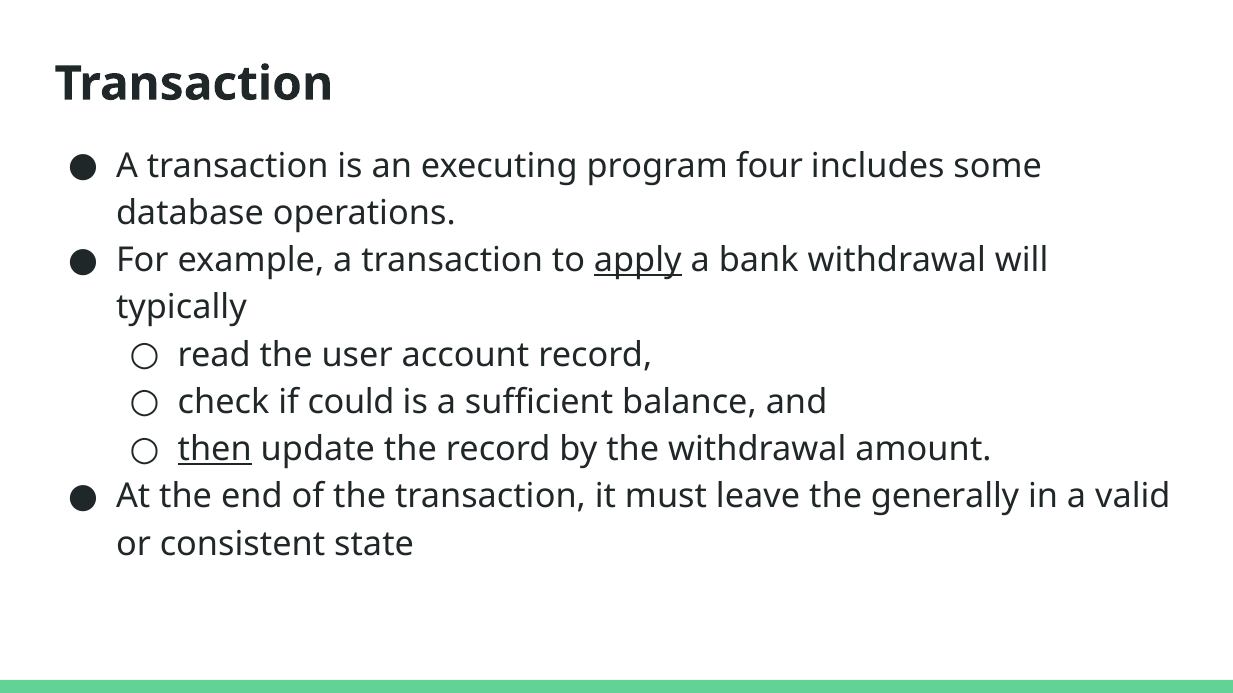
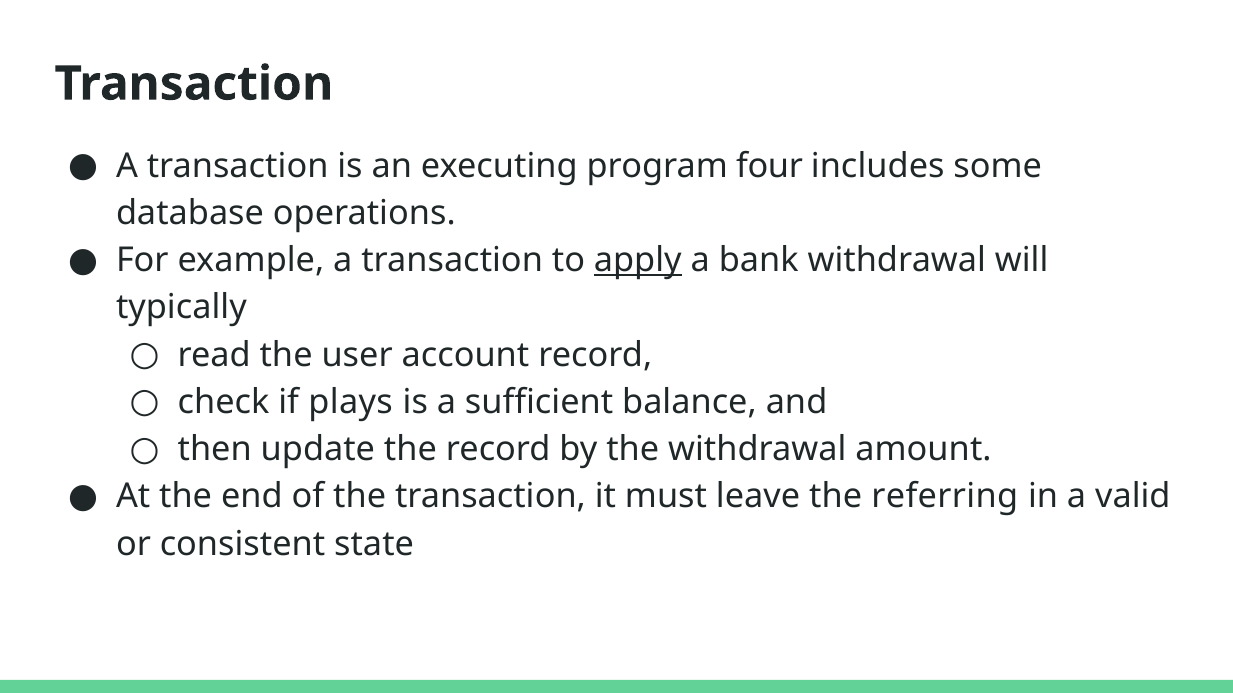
could: could -> plays (351, 402)
then underline: present -> none (215, 450)
generally: generally -> referring (945, 497)
